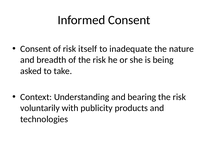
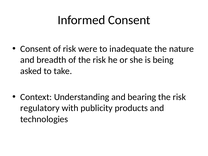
itself: itself -> were (88, 49)
voluntarily: voluntarily -> regulatory (40, 108)
